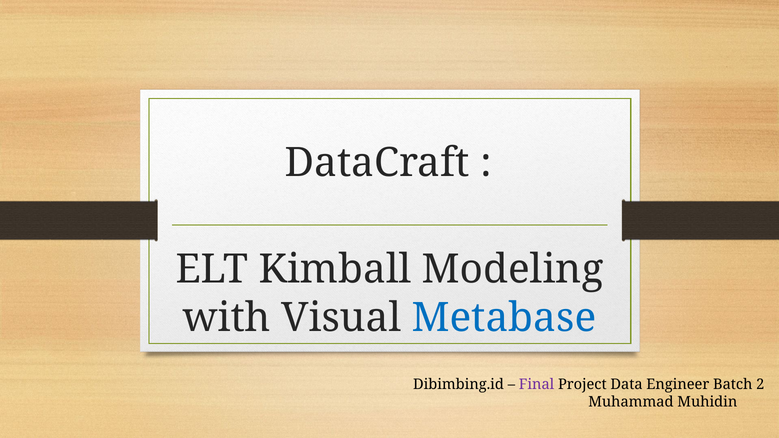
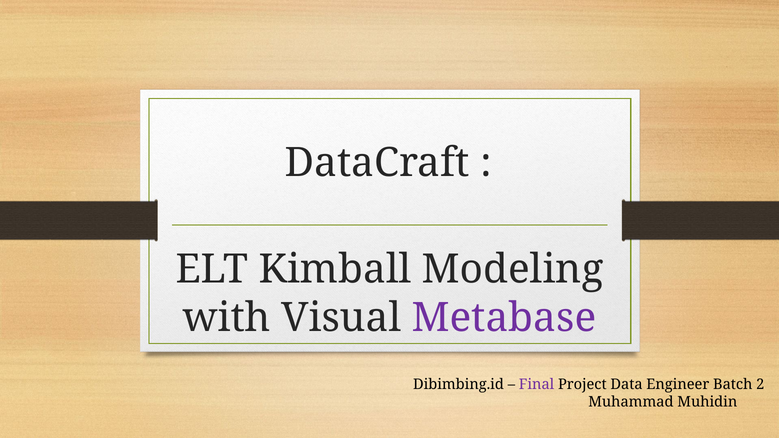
Metabase colour: blue -> purple (504, 318)
